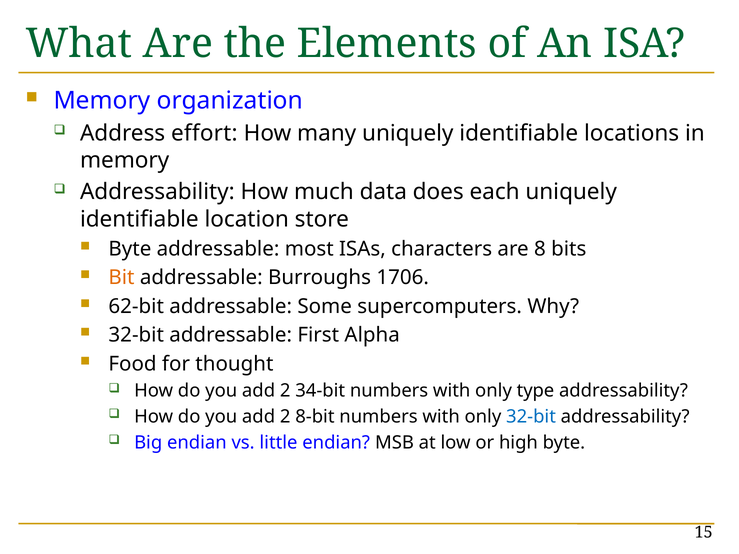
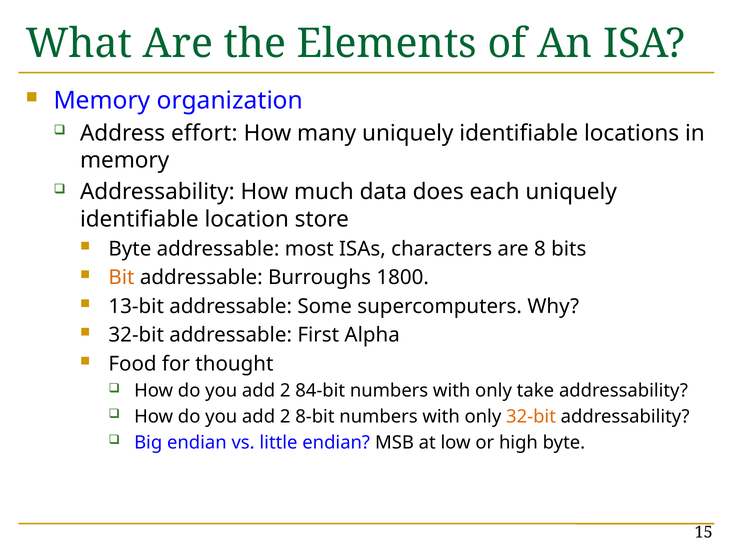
1706: 1706 -> 1800 (403, 278)
62-bit: 62-bit -> 13-bit (136, 307)
34-bit: 34-bit -> 84-bit (320, 391)
type: type -> take (535, 391)
32-bit colour: blue -> orange (531, 417)
